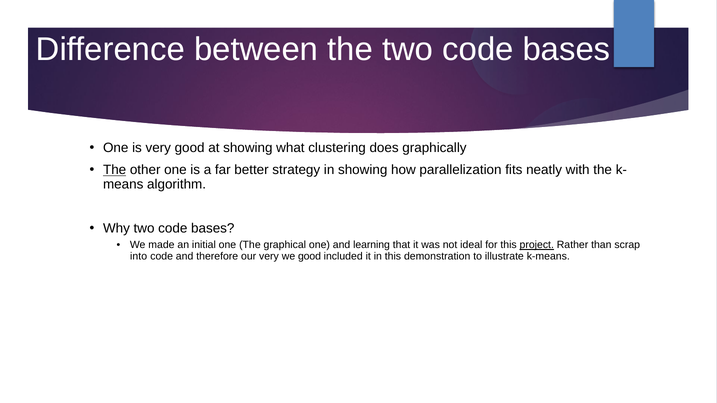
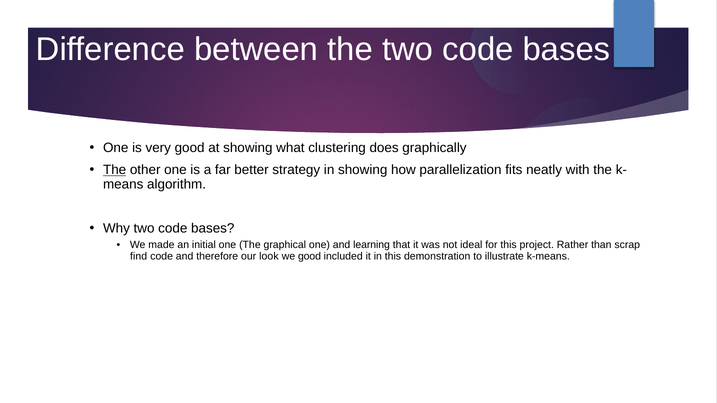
project underline: present -> none (537, 245)
into: into -> find (139, 257)
our very: very -> look (269, 257)
